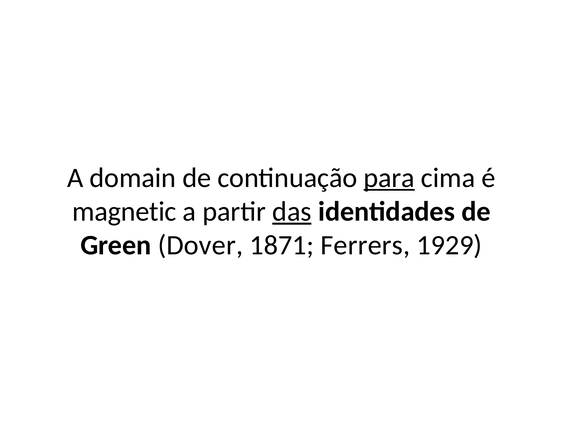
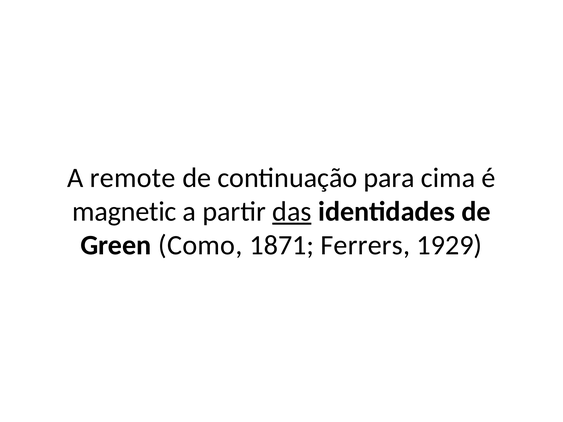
domain: domain -> remote (133, 178)
para underline: present -> none (389, 178)
Dover: Dover -> Como (200, 245)
